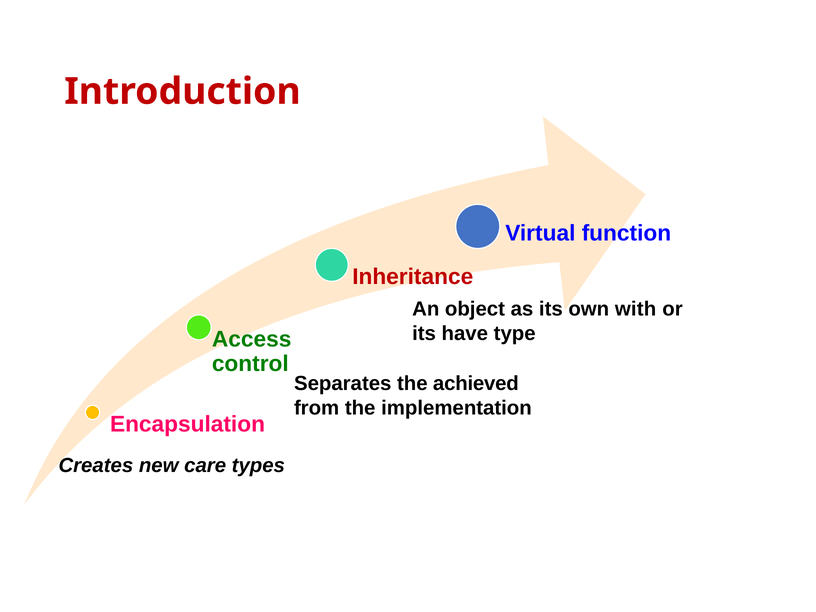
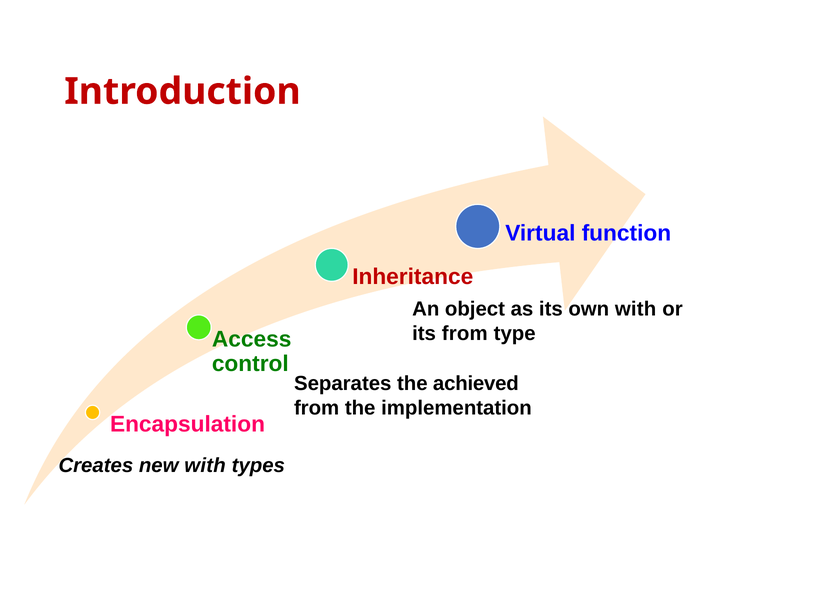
its have: have -> from (465, 334)
new care: care -> with (205, 465)
